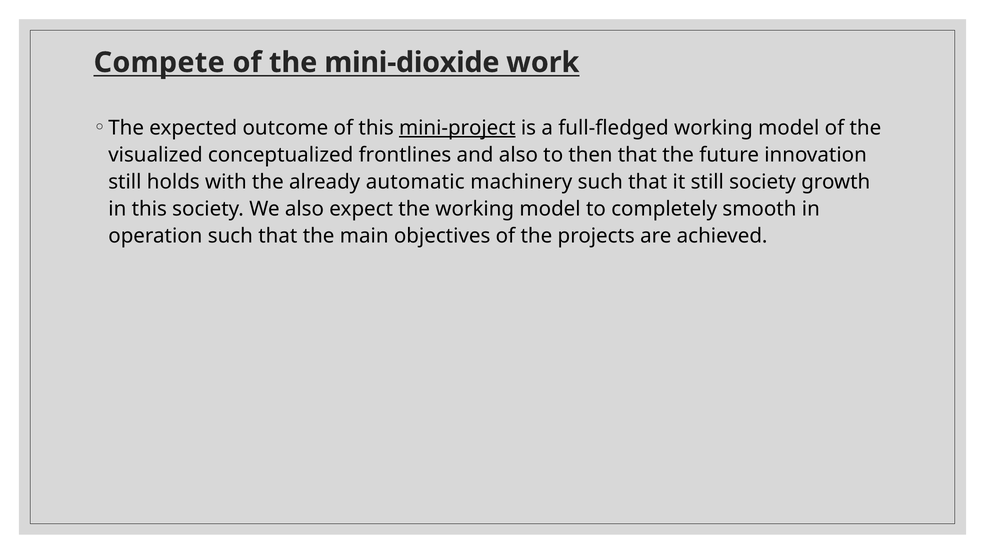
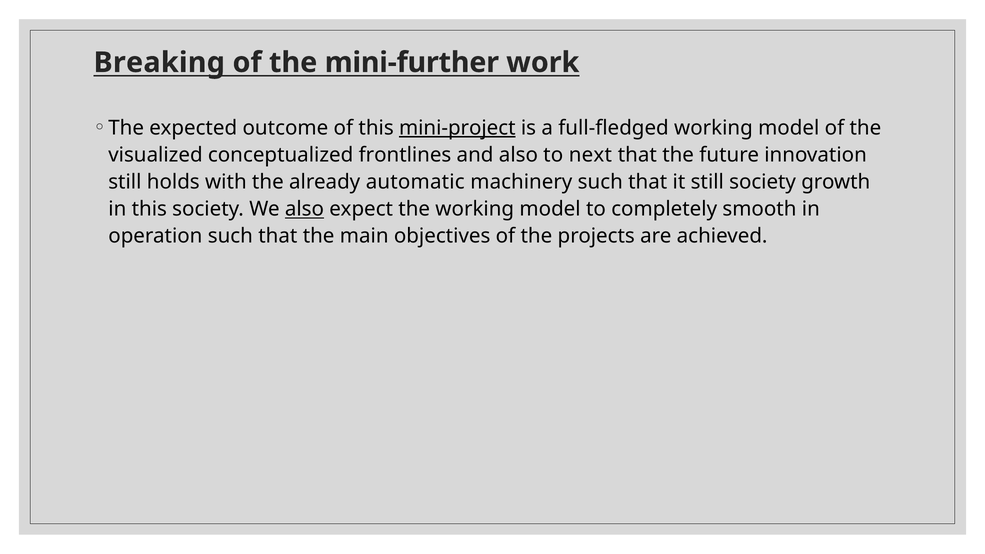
Compete: Compete -> Breaking (159, 63)
mini-dioxide: mini-dioxide -> mini-further (412, 63)
then: then -> next (590, 155)
also underline: none -> present (304, 209)
